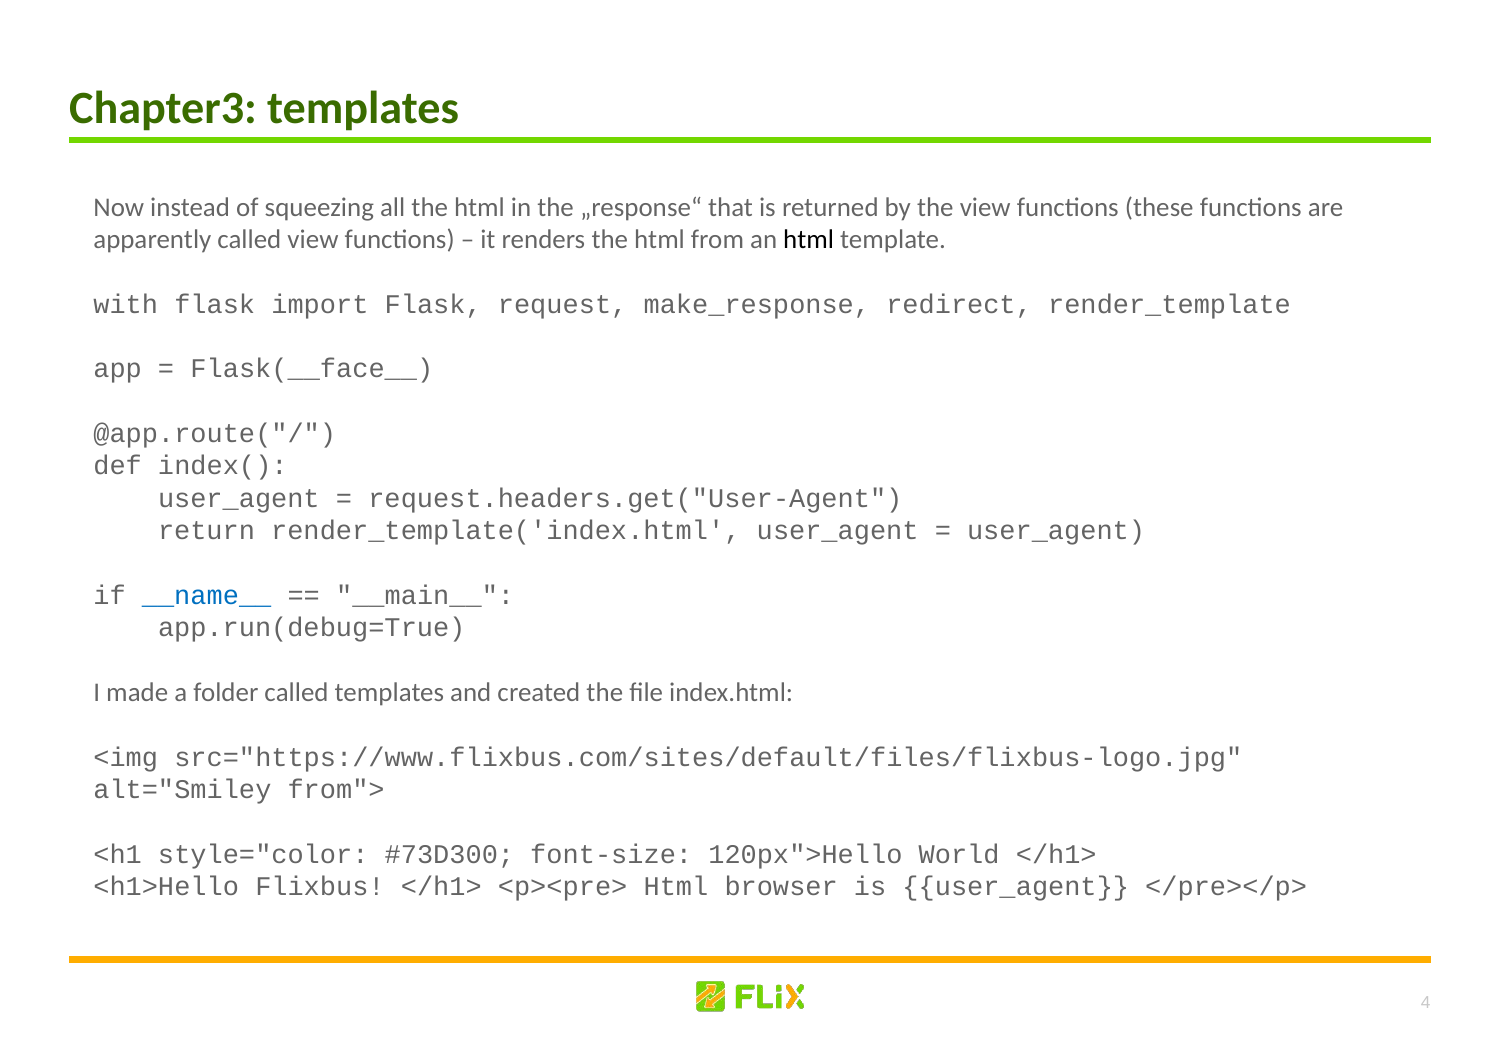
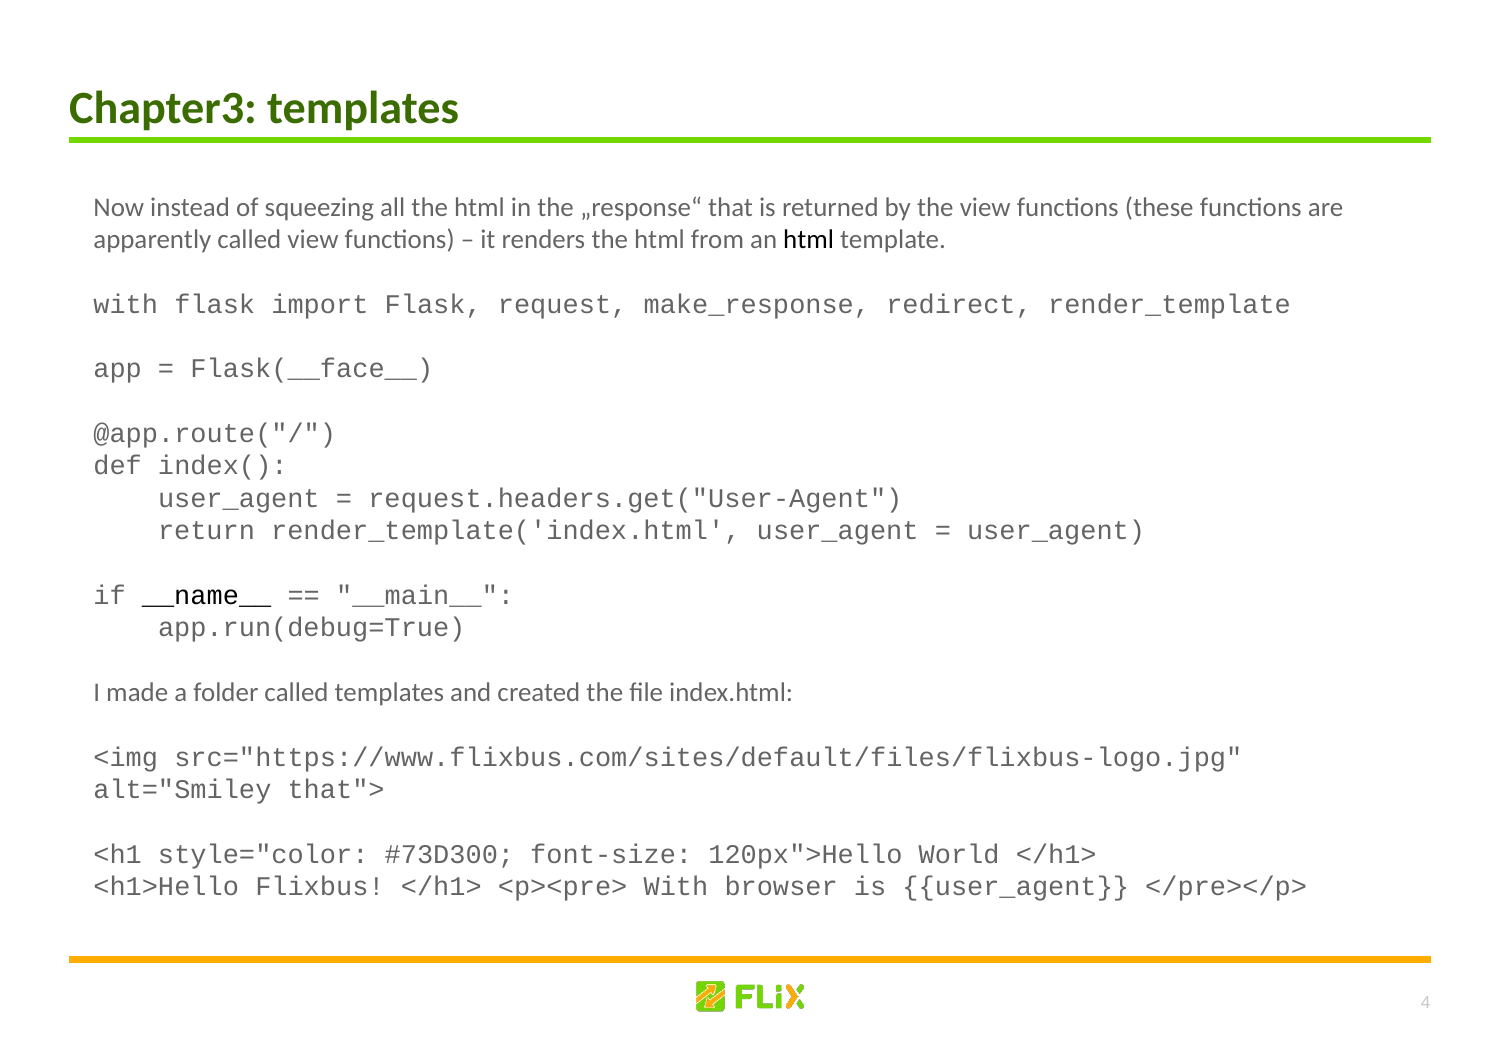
__name__ colour: blue -> black (207, 595)
from">: from"> -> that"> (336, 789)
<p><pre> Html: Html -> With (676, 886)
